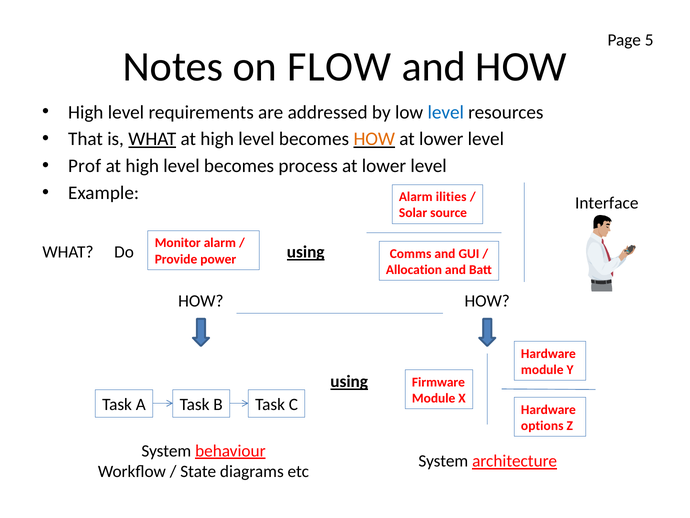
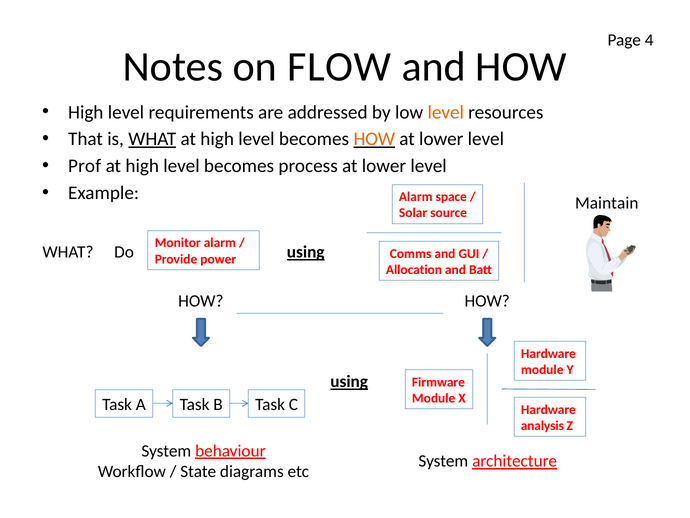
5: 5 -> 4 (649, 40)
level colour: blue -> orange (446, 112)
ilities: ilities -> space (451, 197)
Interface: Interface -> Maintain (607, 203)
options: options -> analysis (542, 426)
